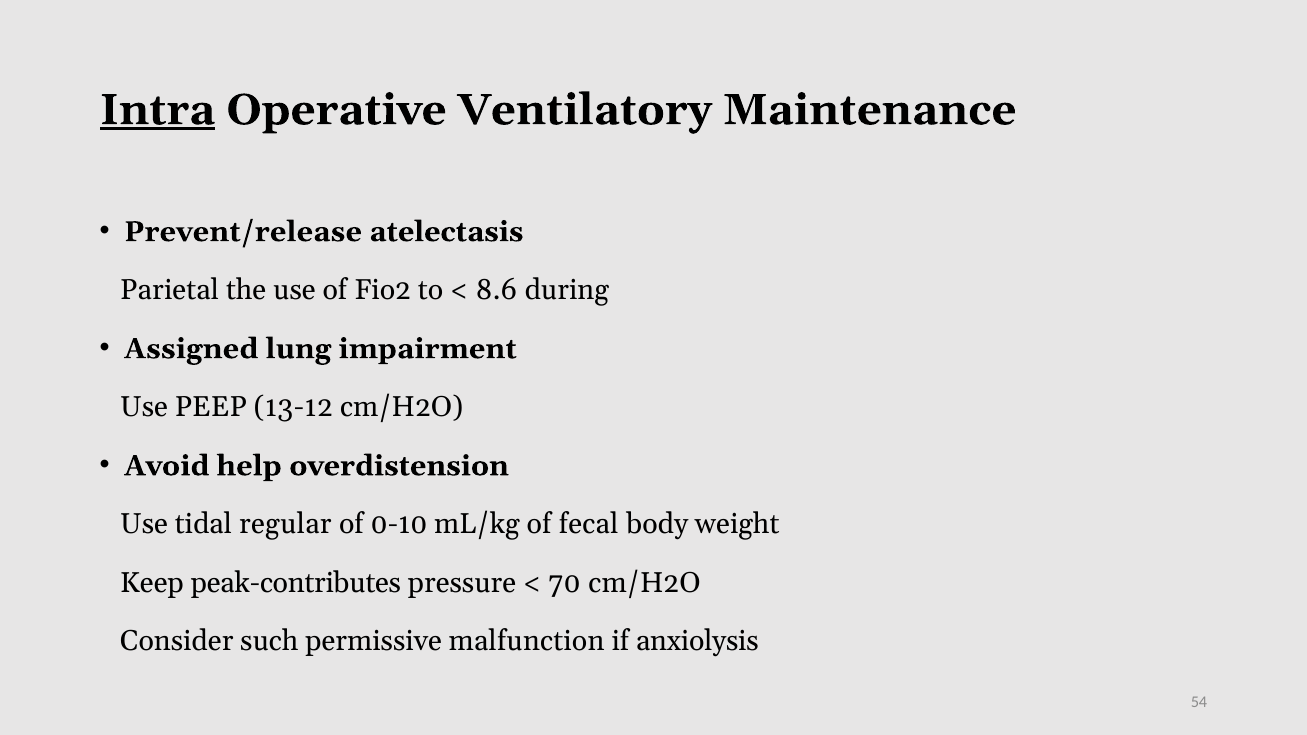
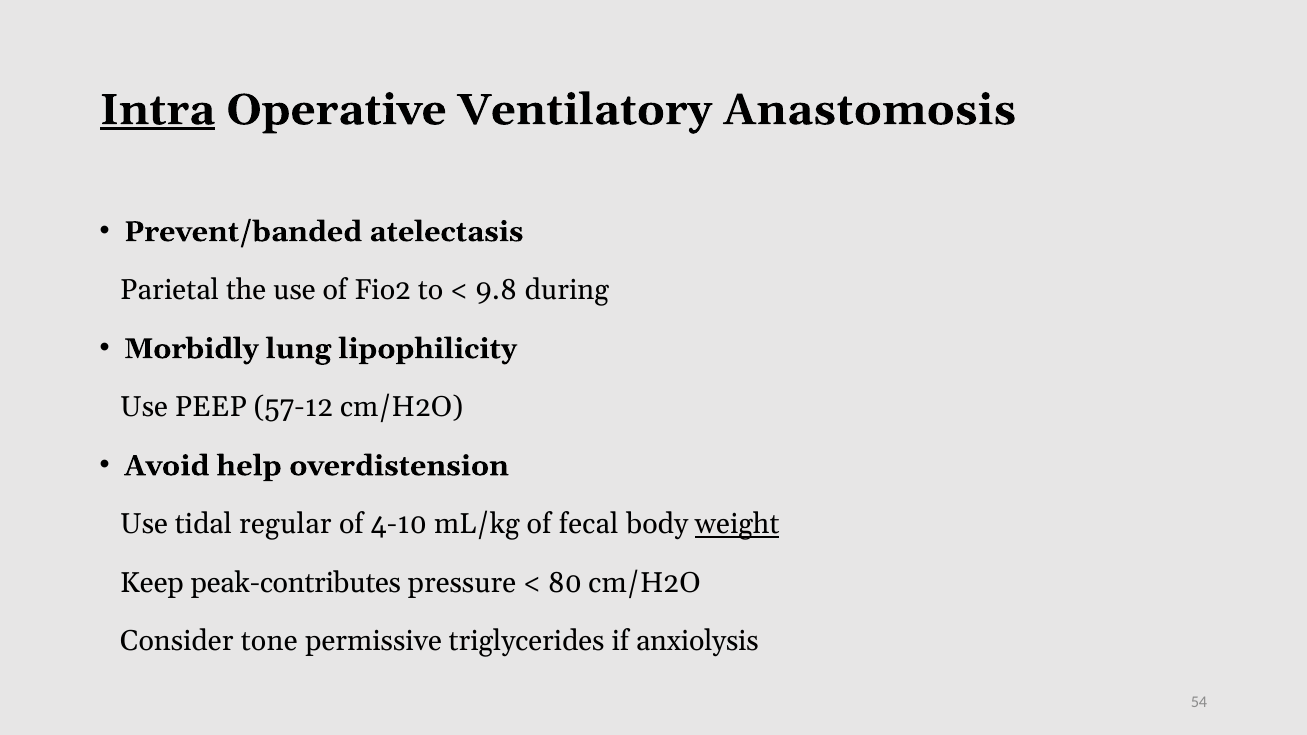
Maintenance: Maintenance -> Anastomosis (870, 110)
Prevent/release: Prevent/release -> Prevent/banded (243, 232)
8.6: 8.6 -> 9.8 (496, 290)
Assigned: Assigned -> Morbidly (191, 349)
impairment: impairment -> lipophilicity (428, 349)
13-12: 13-12 -> 57-12 (294, 407)
0-10: 0-10 -> 4-10 (399, 524)
weight underline: none -> present (737, 524)
70: 70 -> 80 (565, 583)
such: such -> tone (269, 642)
malfunction: malfunction -> triglycerides (527, 642)
